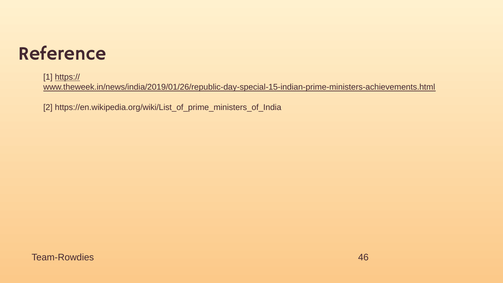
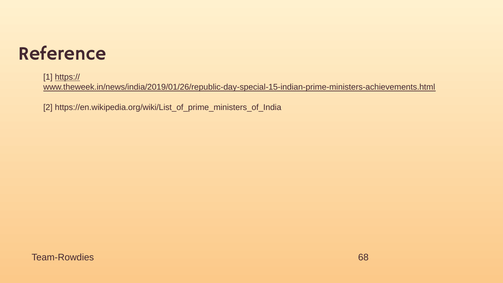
46: 46 -> 68 (363, 257)
